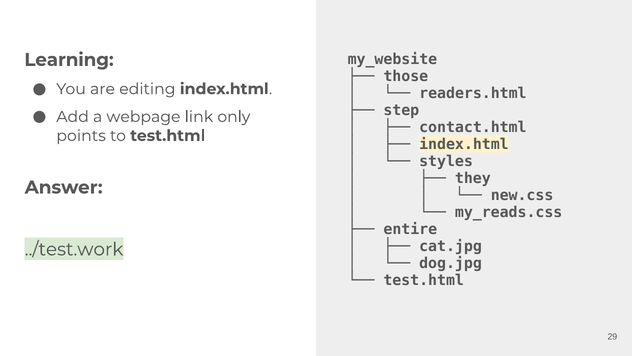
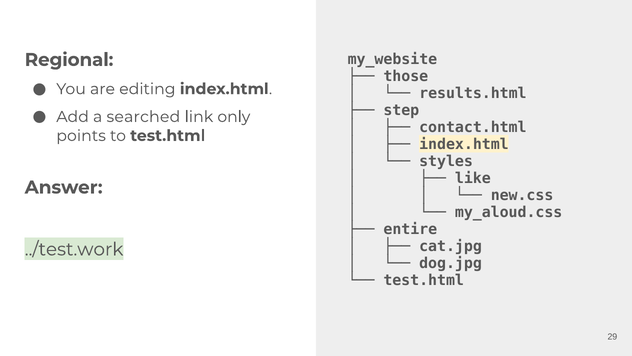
Learning: Learning -> Regional (69, 60)
readers.html: readers.html -> results.html (473, 93)
webpage: webpage -> searched (143, 117)
they: they -> like (473, 178)
my_reads.css: my_reads.css -> my_aloud.css (509, 212)
